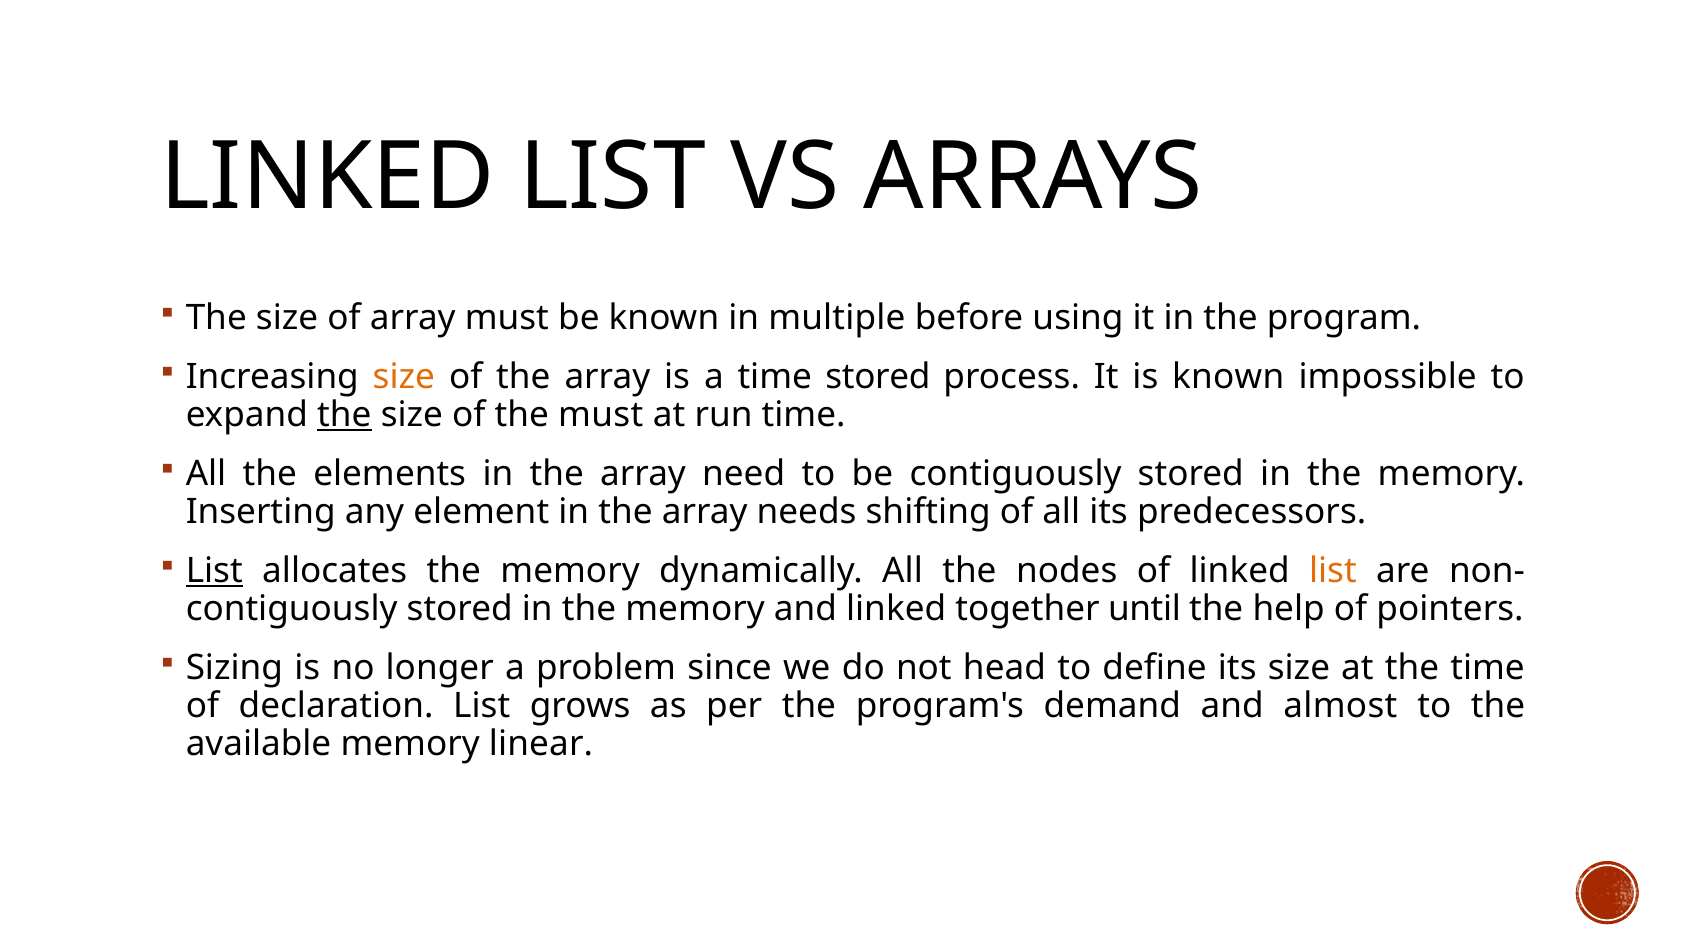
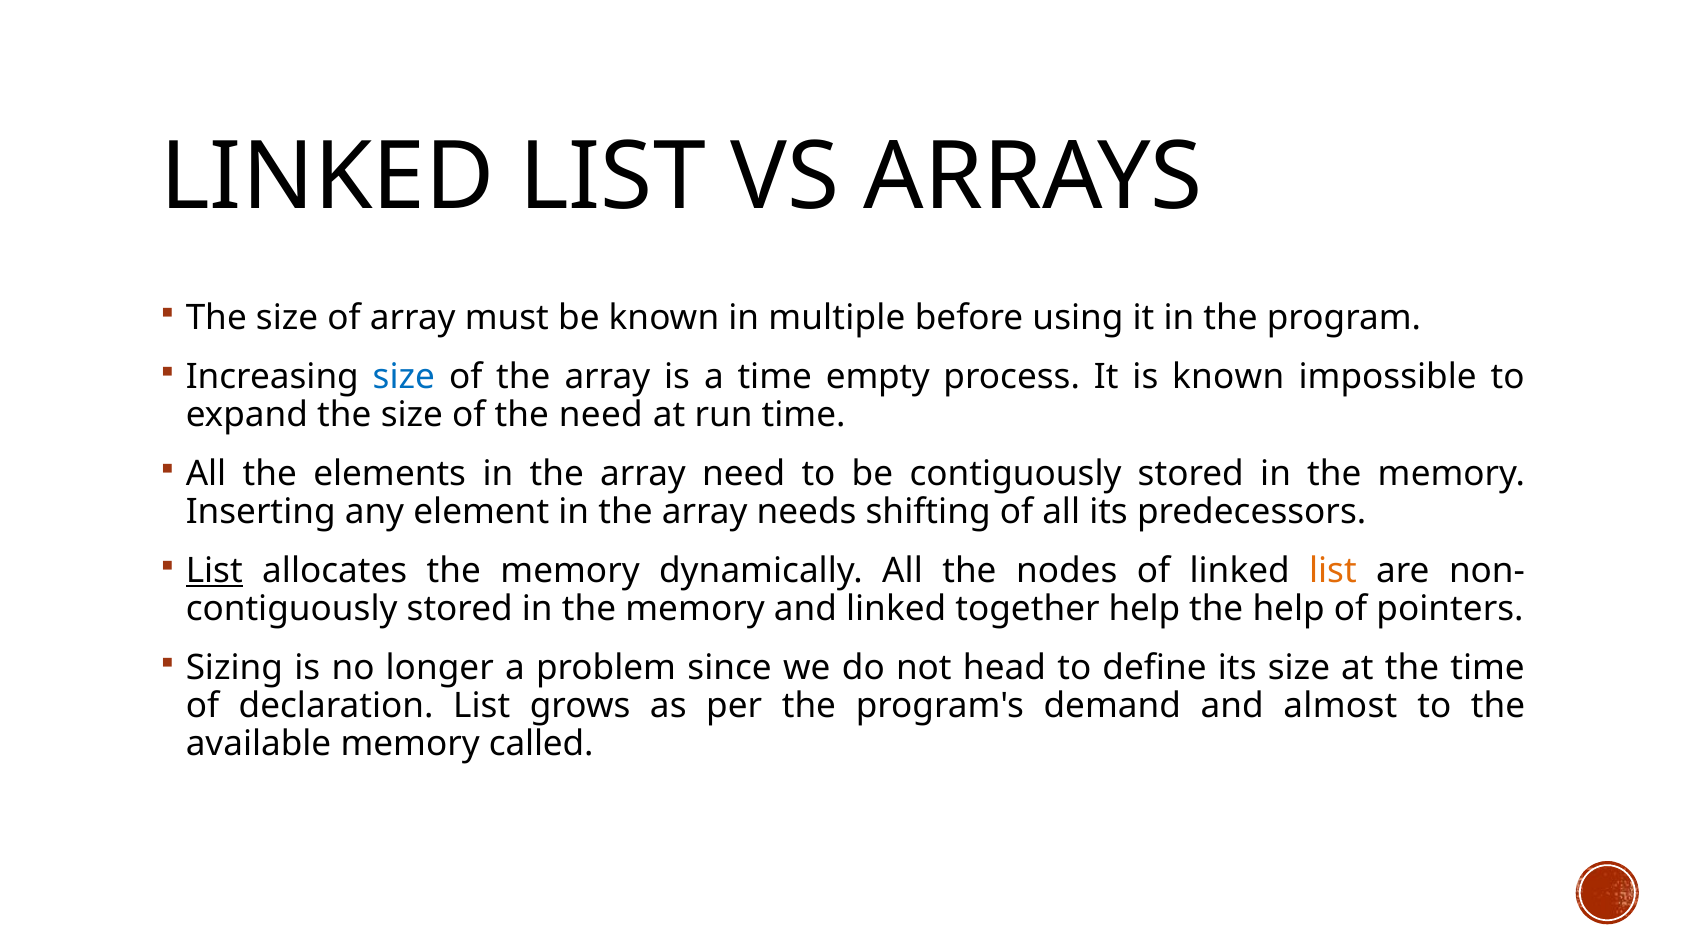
size colour: orange -> blue (404, 377)
time stored: stored -> empty (878, 377)
the underline: present -> none (344, 415)
the must: must -> need (601, 415)
together until: until -> help (1144, 609)
linear: linear -> called (541, 744)
